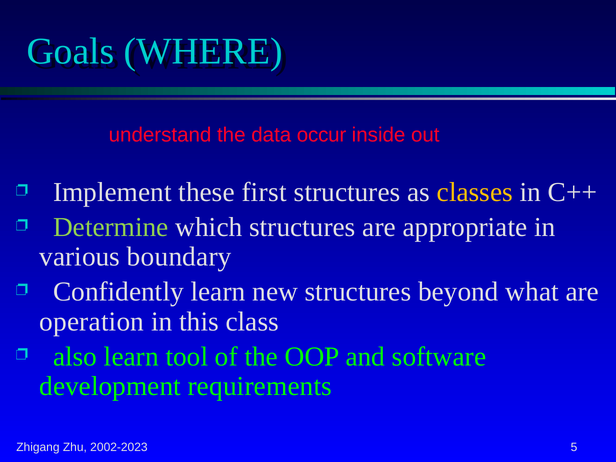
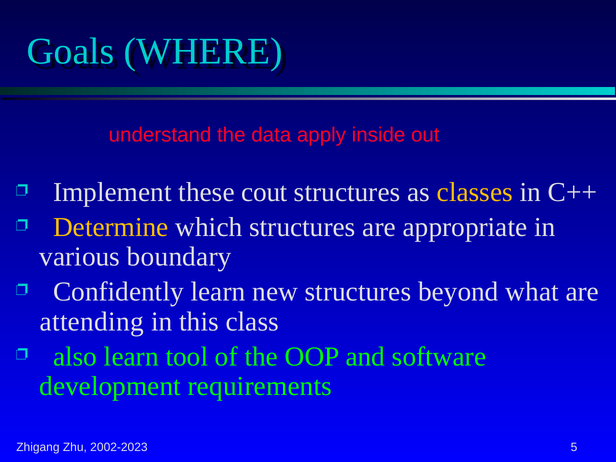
occur: occur -> apply (321, 135)
first: first -> cout (264, 192)
Determine colour: light green -> yellow (111, 227)
operation: operation -> attending (92, 321)
